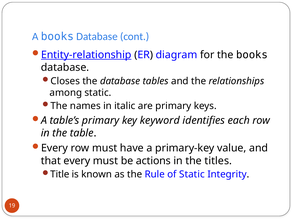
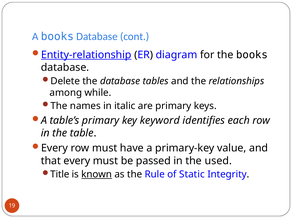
Closes: Closes -> Delete (65, 81)
among static: static -> while (98, 93)
actions: actions -> passed (153, 161)
titles: titles -> used (218, 161)
known underline: none -> present (97, 174)
